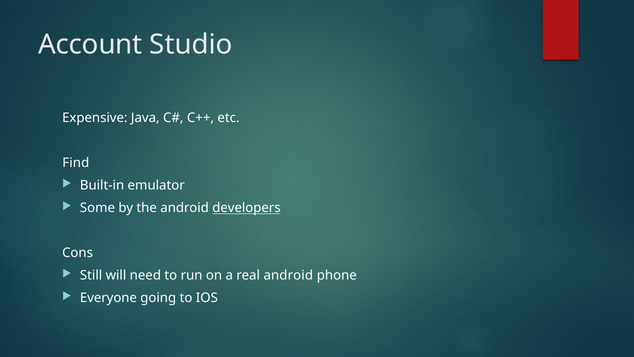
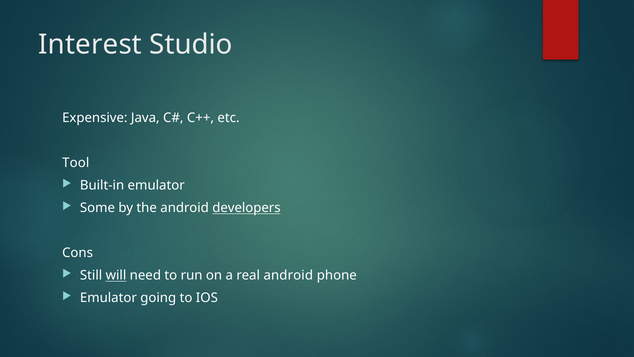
Account: Account -> Interest (90, 45)
Find: Find -> Tool (76, 163)
will underline: none -> present (116, 275)
Everyone: Everyone -> Emulator (108, 298)
